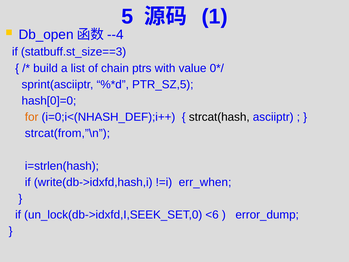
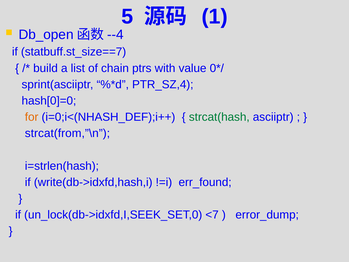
statbuff.st_size==3: statbuff.st_size==3 -> statbuff.st_size==7 (74, 52)
PTR_SZ,5: PTR_SZ,5 -> PTR_SZ,4 (163, 84)
strcat(hash colour: black -> green (219, 117)
err_when: err_when -> err_found (205, 182)
<6: <6 -> <7 (212, 215)
